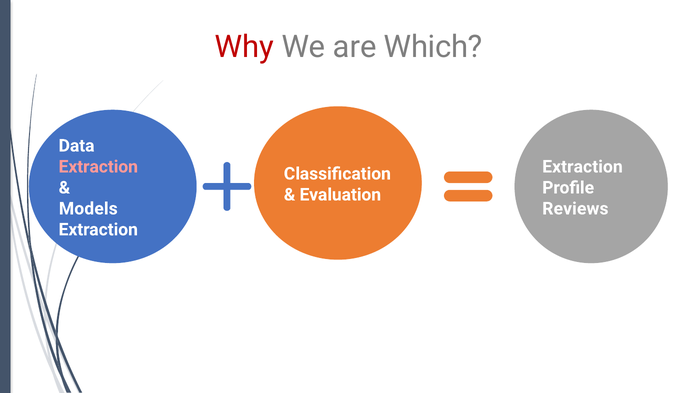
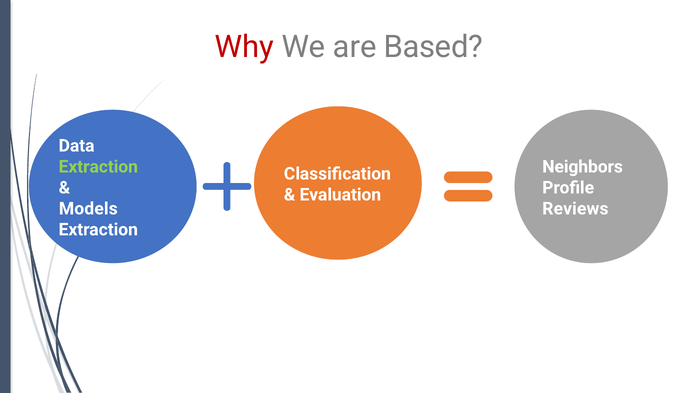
Which: Which -> Based (433, 47)
Extraction colour: pink -> light green (98, 167)
Extraction: Extraction -> Neighbors (583, 167)
